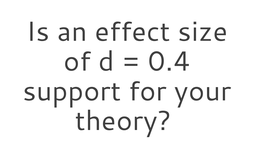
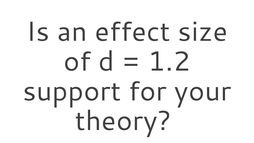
0.4: 0.4 -> 1.2 (169, 62)
